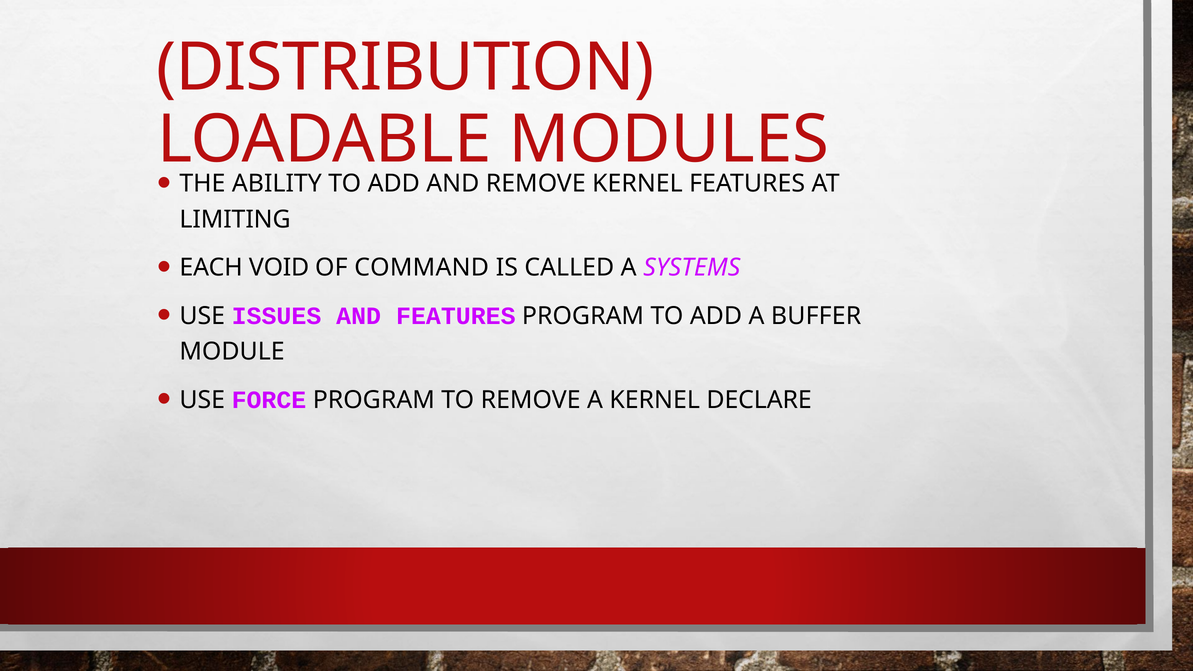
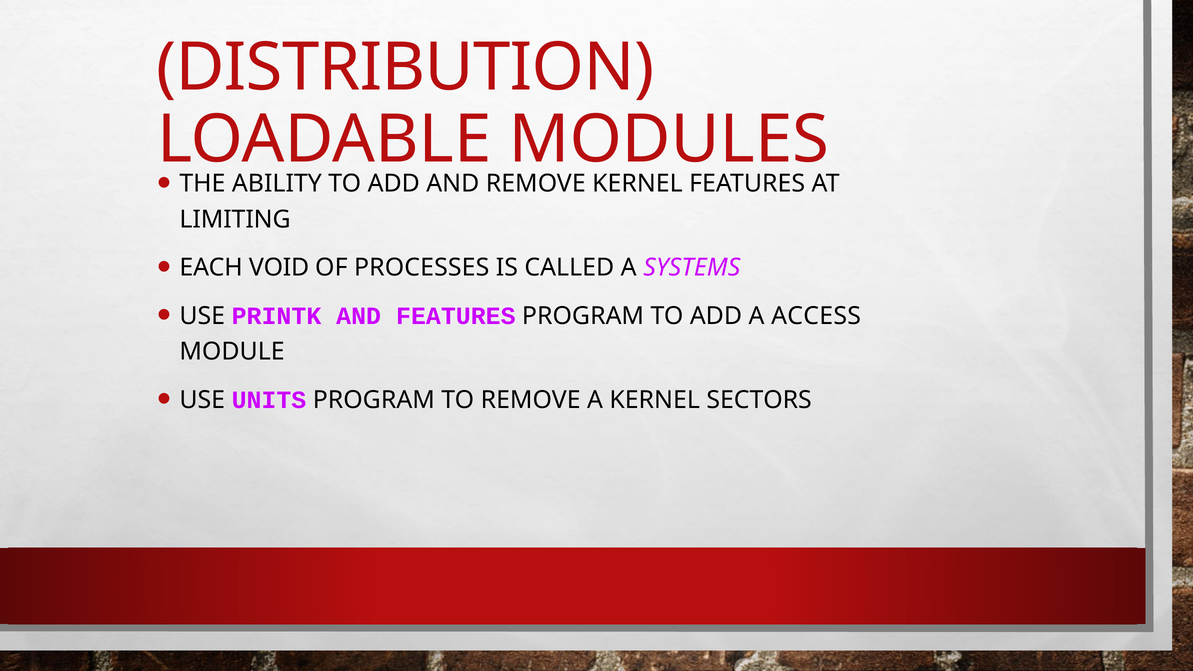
COMMAND: COMMAND -> PROCESSES (422, 268)
ISSUES: ISSUES -> PRINTK (276, 316)
BUFFER: BUFFER -> ACCESS (816, 316)
FORCE: FORCE -> UNITS (269, 400)
DECLARE: DECLARE -> SECTORS (759, 400)
